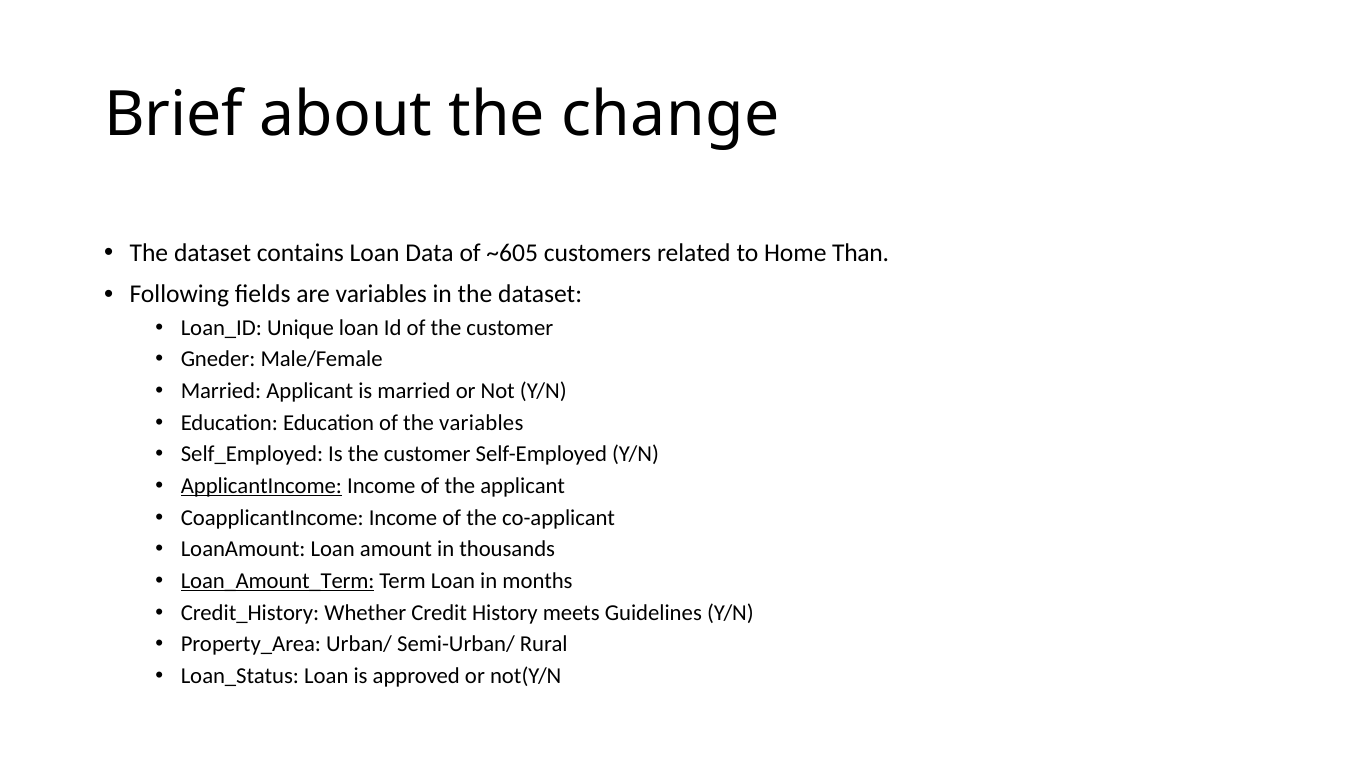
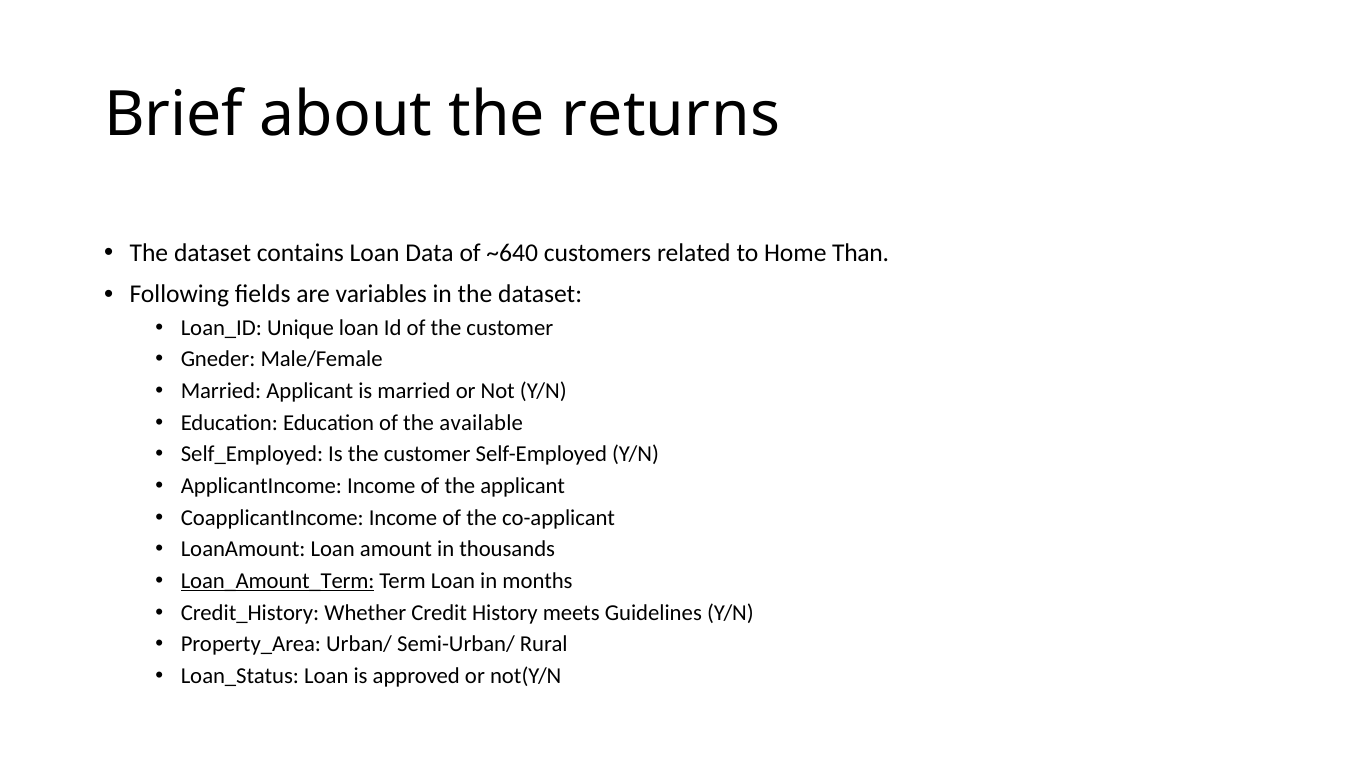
change: change -> returns (671, 115)
~605: ~605 -> ~640 (512, 253)
the variables: variables -> available (481, 423)
ApplicantIncome underline: present -> none (261, 486)
